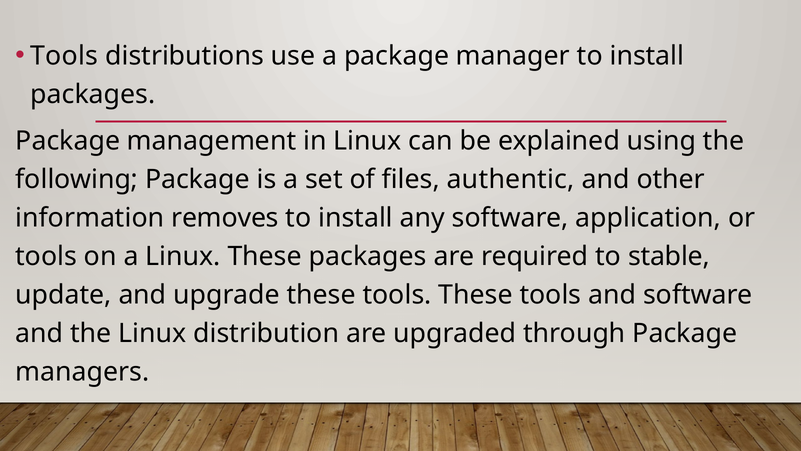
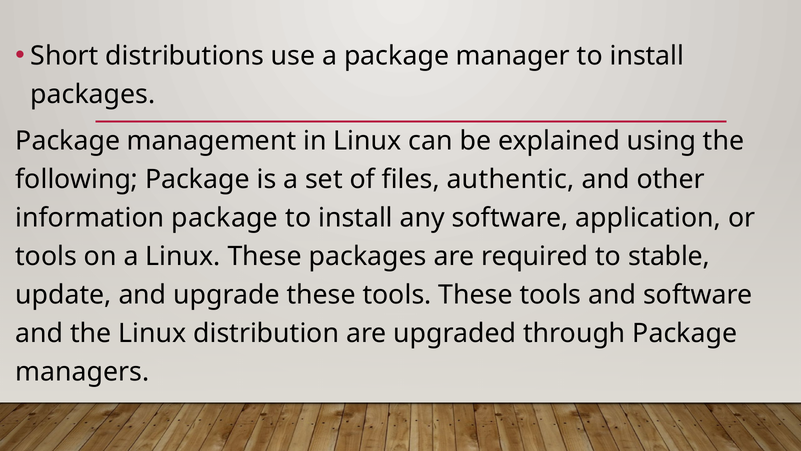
Tools: Tools -> Short (64, 56)
information removes: removes -> package (225, 218)
